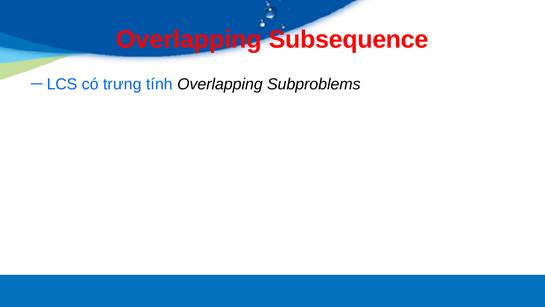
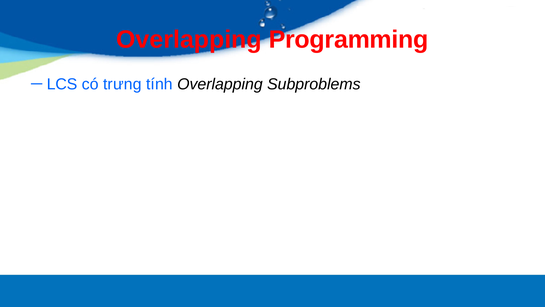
Subsequence: Subsequence -> Programming (349, 40)
